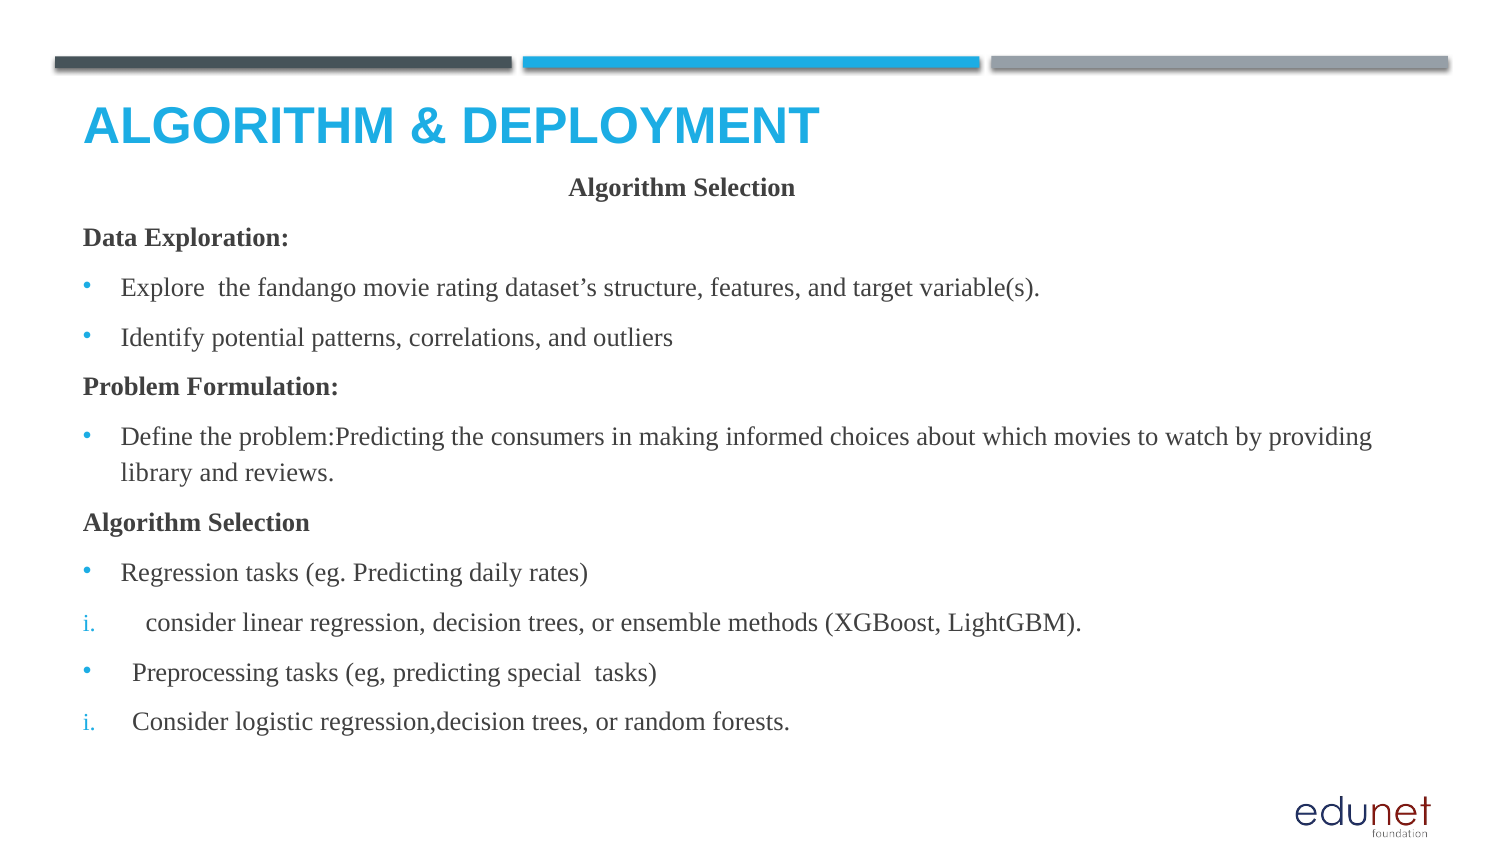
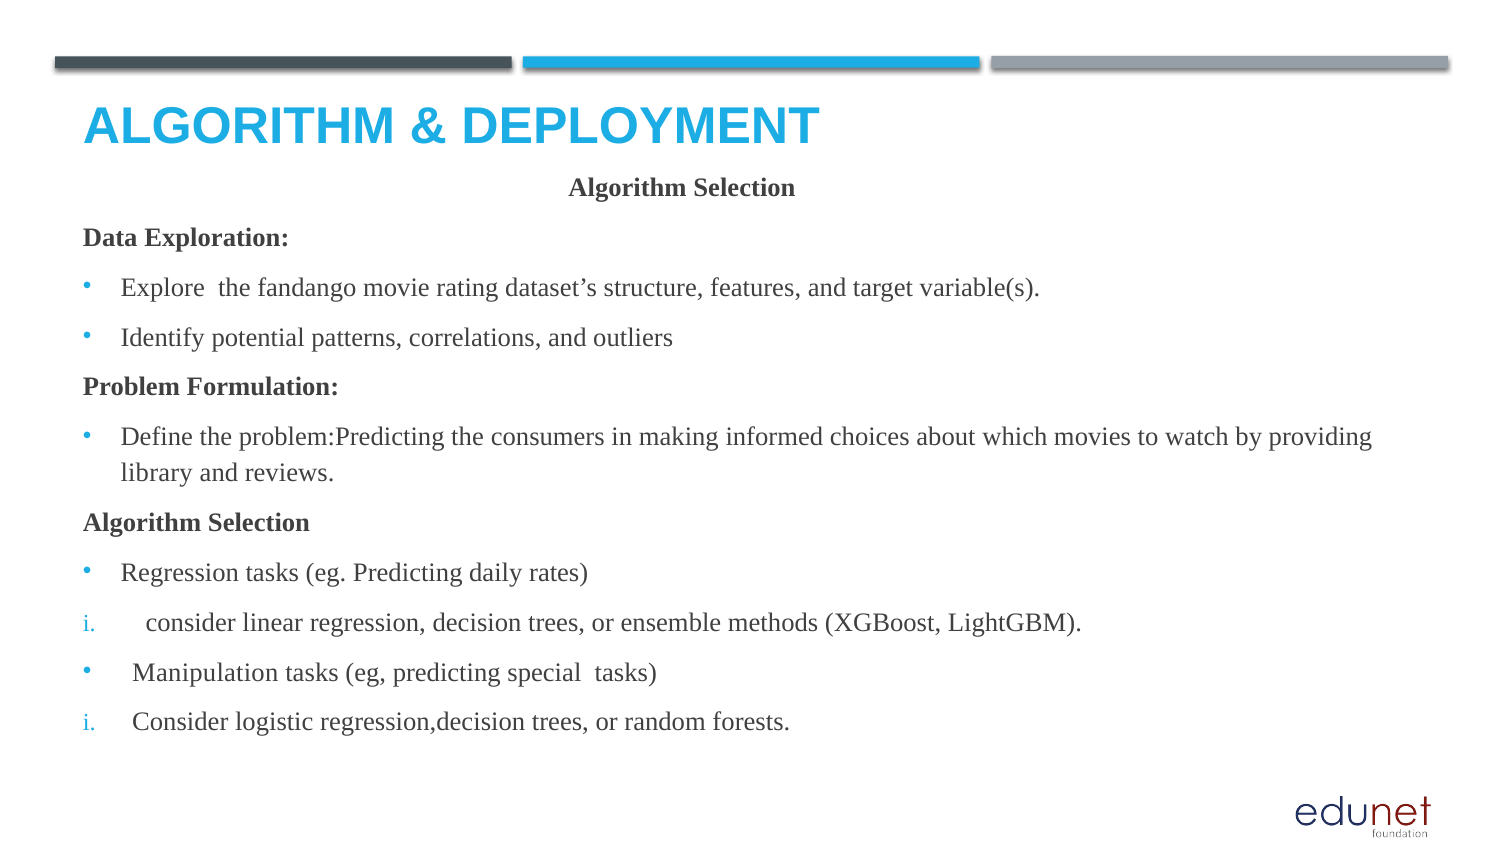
Preprocessing: Preprocessing -> Manipulation (205, 672)
